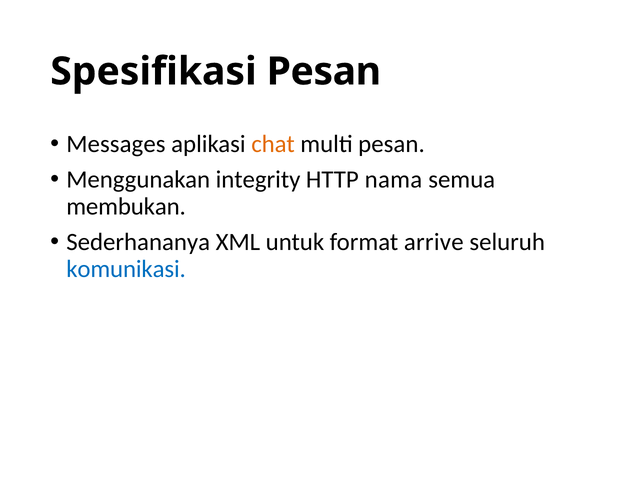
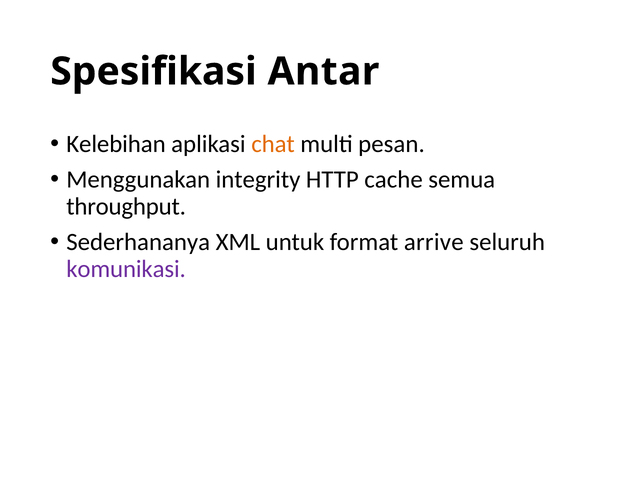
Spesifikasi Pesan: Pesan -> Antar (323, 72)
Messages: Messages -> Kelebihan (116, 144)
nama: nama -> cache (394, 180)
membukan: membukan -> throughput (126, 207)
komunikasi colour: blue -> purple (126, 269)
